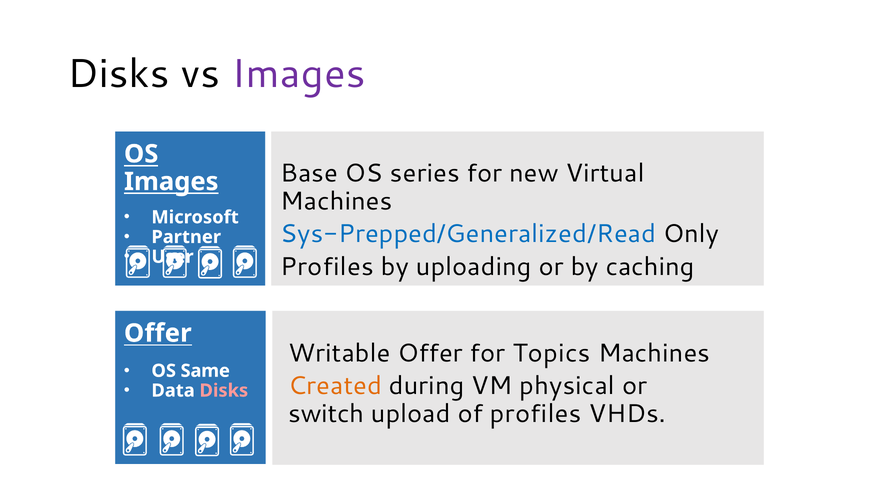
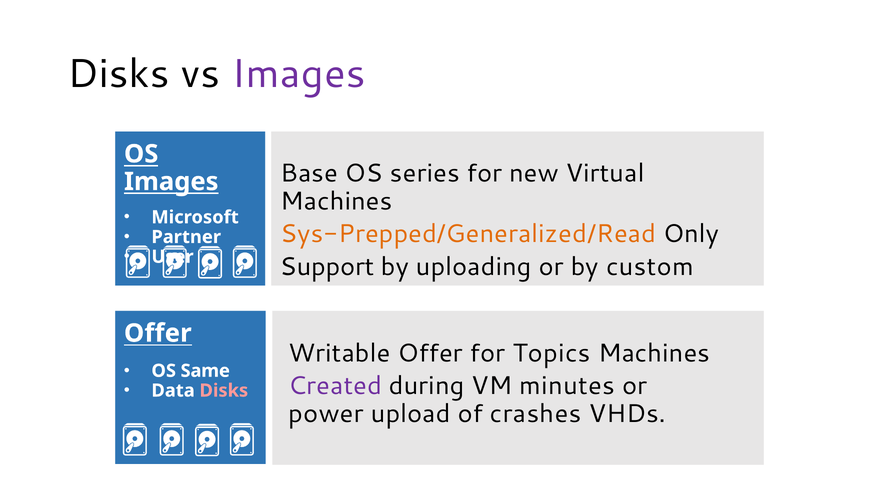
Sys-Prepped/Generalized/Read colour: blue -> orange (468, 234)
Profiles: Profiles -> Support (327, 267)
caching: caching -> custom (650, 267)
Created colour: orange -> purple (335, 386)
physical: physical -> minutes (567, 386)
switch: switch -> power (326, 414)
of profiles: profiles -> crashes (536, 414)
